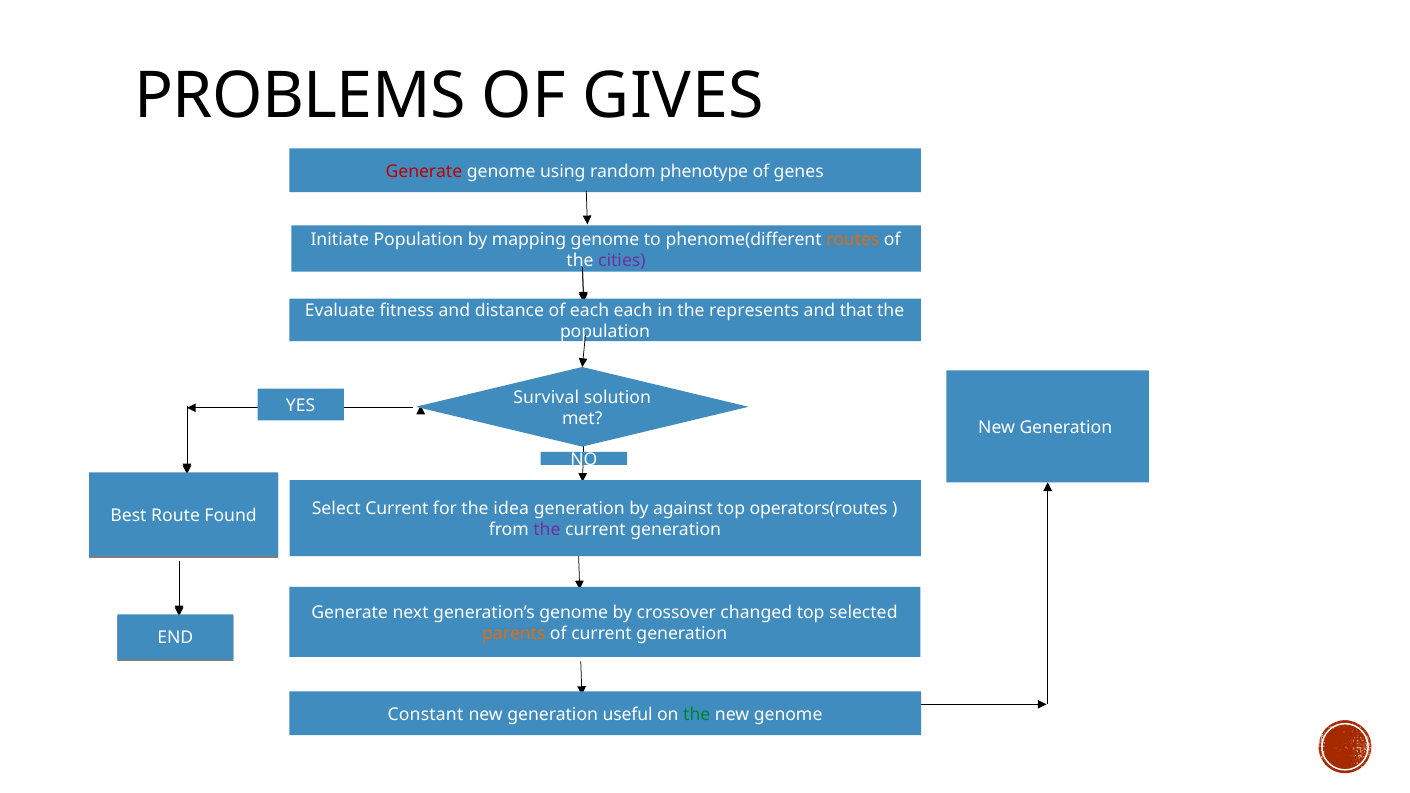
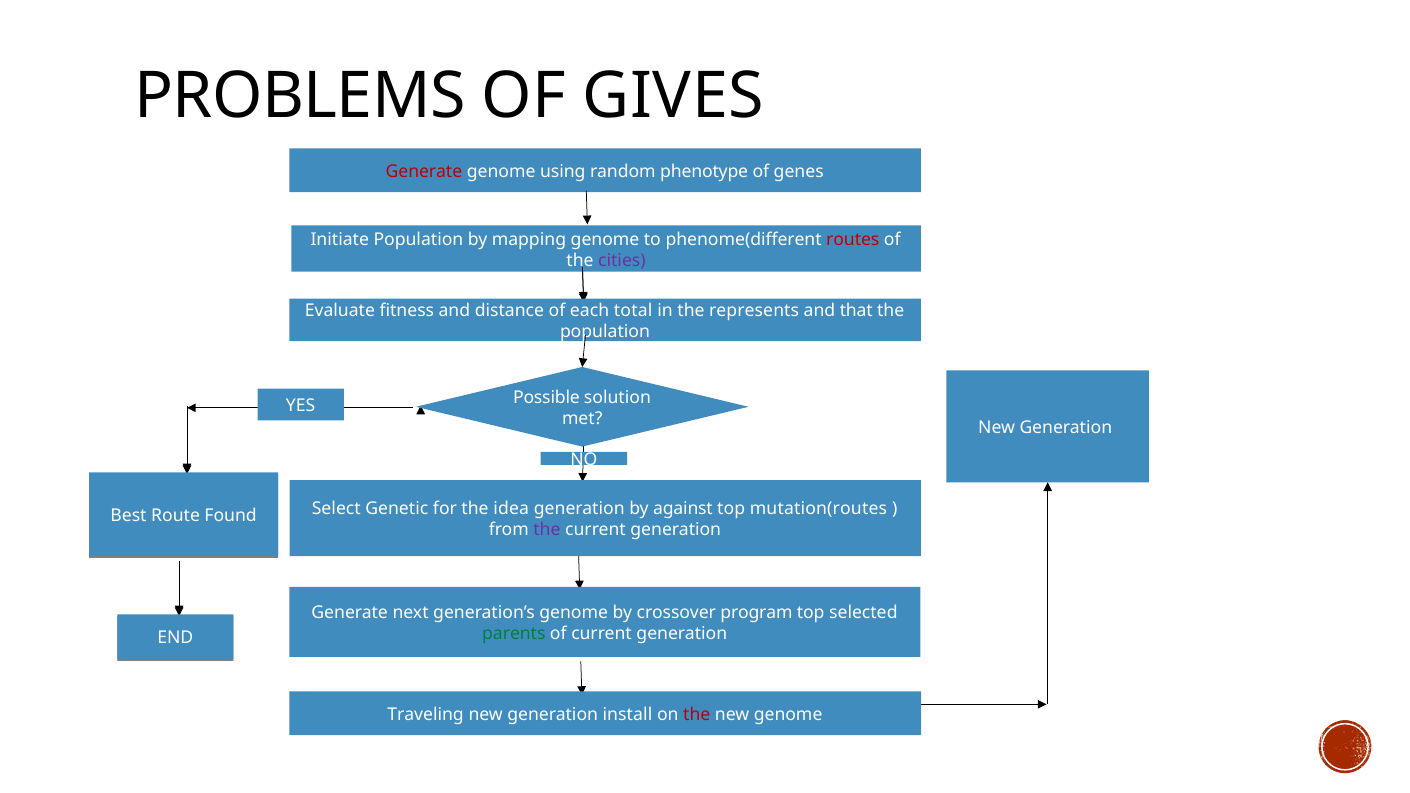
routes colour: orange -> red (853, 239)
each each: each -> total (633, 311)
Survival: Survival -> Possible (546, 397)
Select Current: Current -> Genetic (397, 509)
operators(routes: operators(routes -> mutation(routes (818, 509)
changed: changed -> program (756, 613)
parents colour: orange -> green (514, 634)
Constant: Constant -> Traveling (426, 715)
useful: useful -> install (627, 715)
the colour: green -> red (697, 715)
